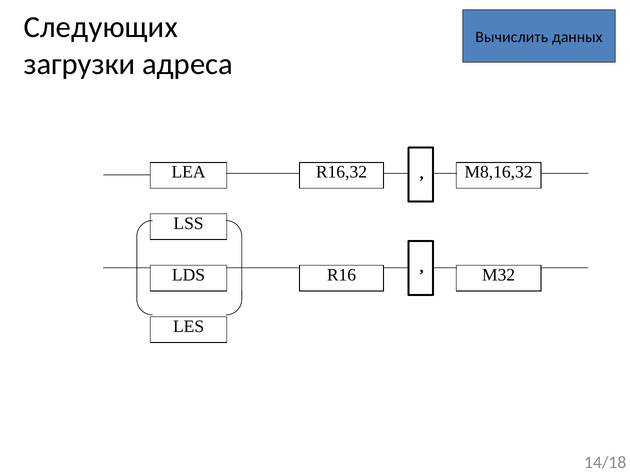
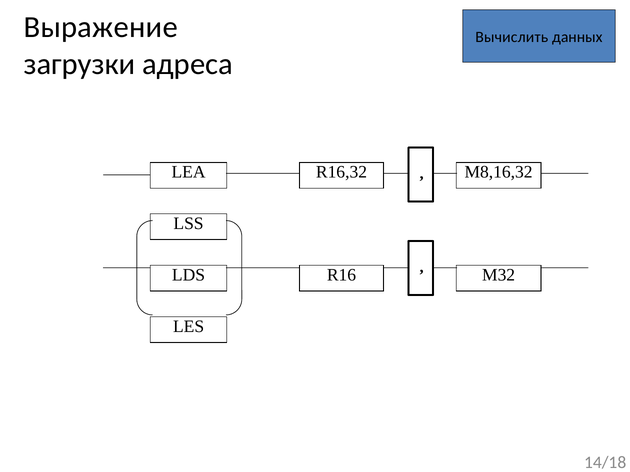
Следующих: Следующих -> Выражение (101, 27)
